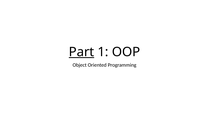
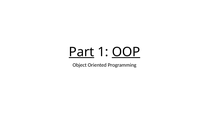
OOP underline: none -> present (126, 52)
